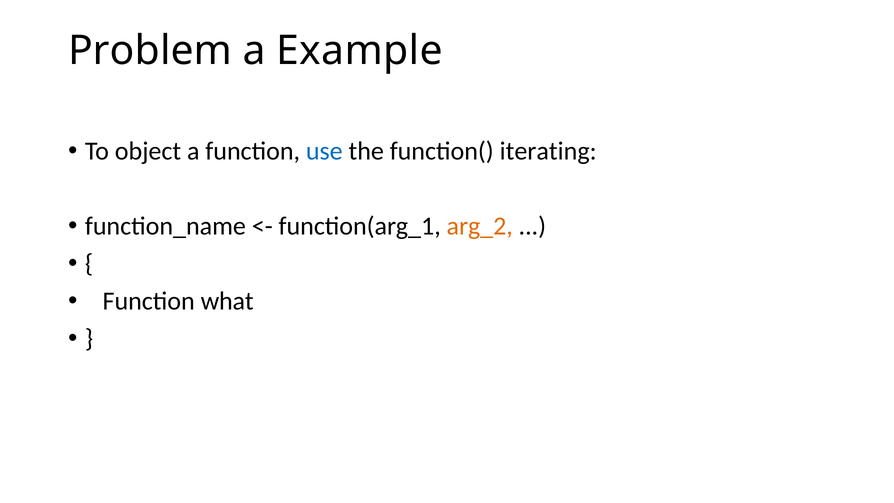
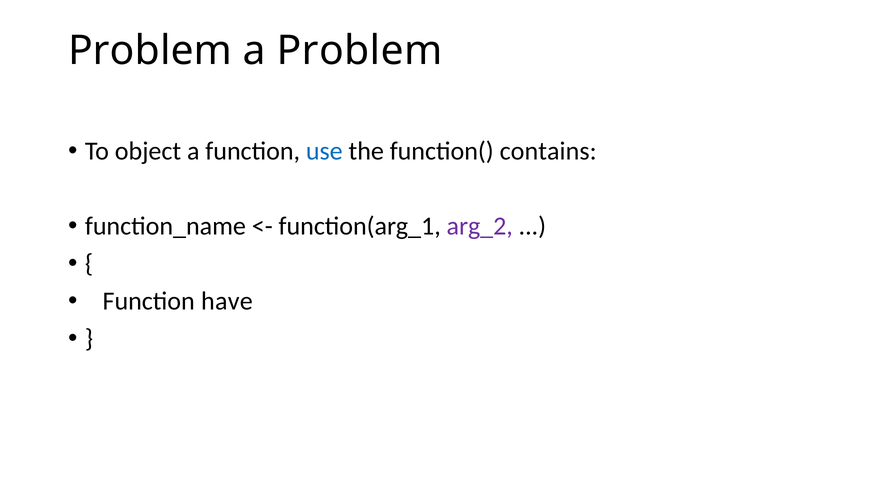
a Example: Example -> Problem (360, 51)
iterating: iterating -> contains (548, 151)
arg_2 colour: orange -> purple (480, 226)
what: what -> have (227, 301)
